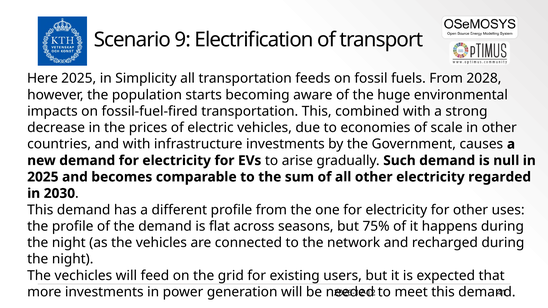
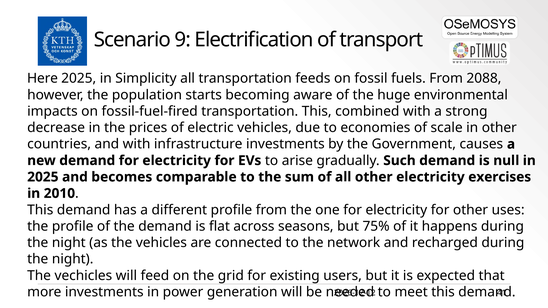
2028: 2028 -> 2088 (484, 78)
regarded: regarded -> exercises (500, 177)
2030: 2030 -> 2010 (59, 194)
